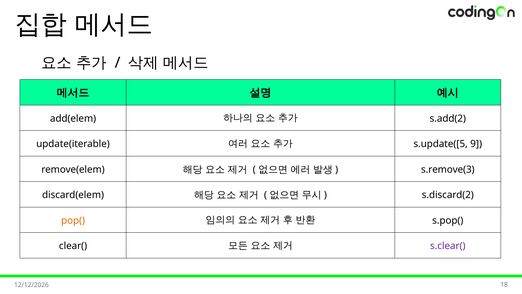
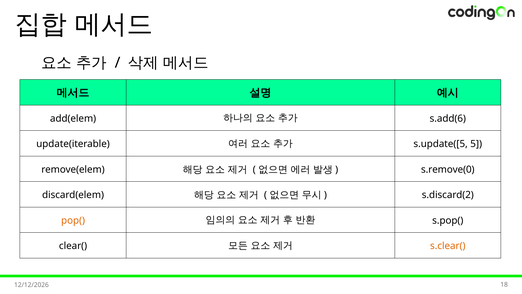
s.add(2: s.add(2 -> s.add(6 (448, 118)
9: 9 -> 5 (476, 144)
s.remove(3: s.remove(3 -> s.remove(0 (448, 169)
s.clear( colour: purple -> orange (448, 246)
